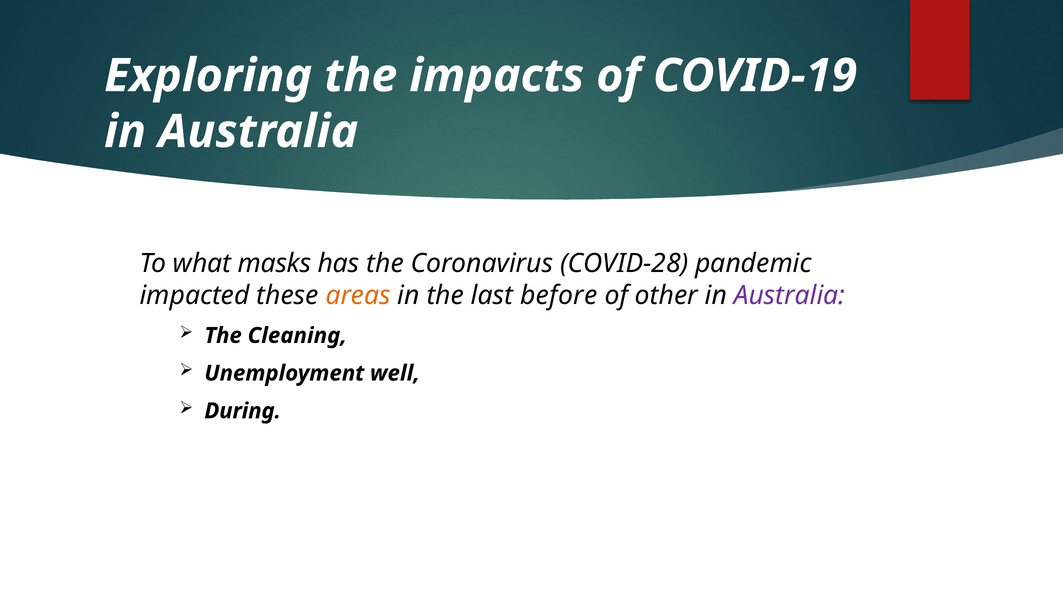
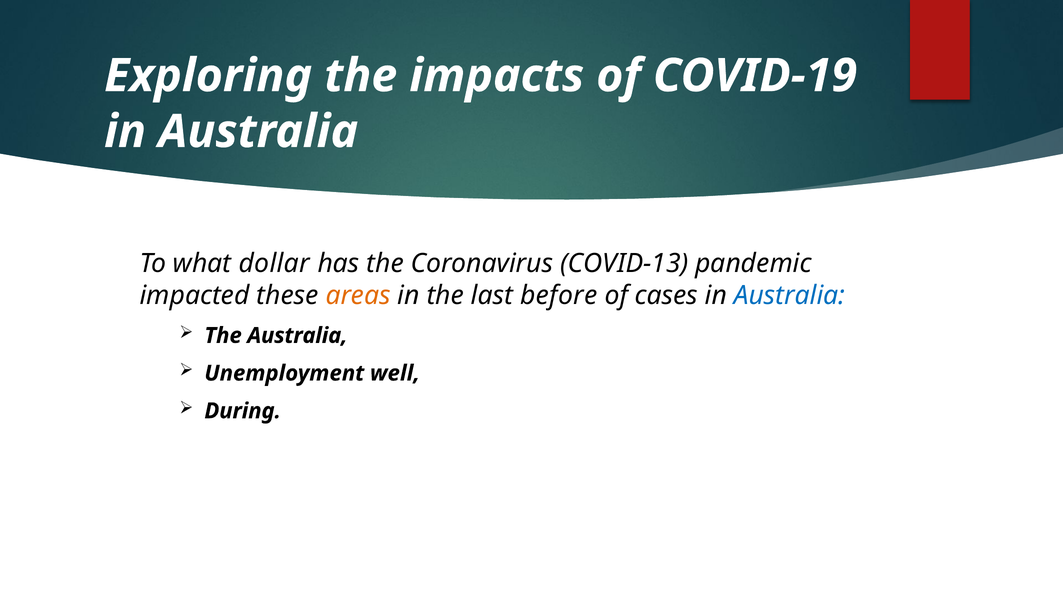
masks: masks -> dollar (274, 264)
COVID-28: COVID-28 -> COVID-13 (624, 264)
other: other -> cases (666, 296)
Australia colour: purple -> blue (789, 296)
The Cleaning: Cleaning -> Australia (297, 336)
